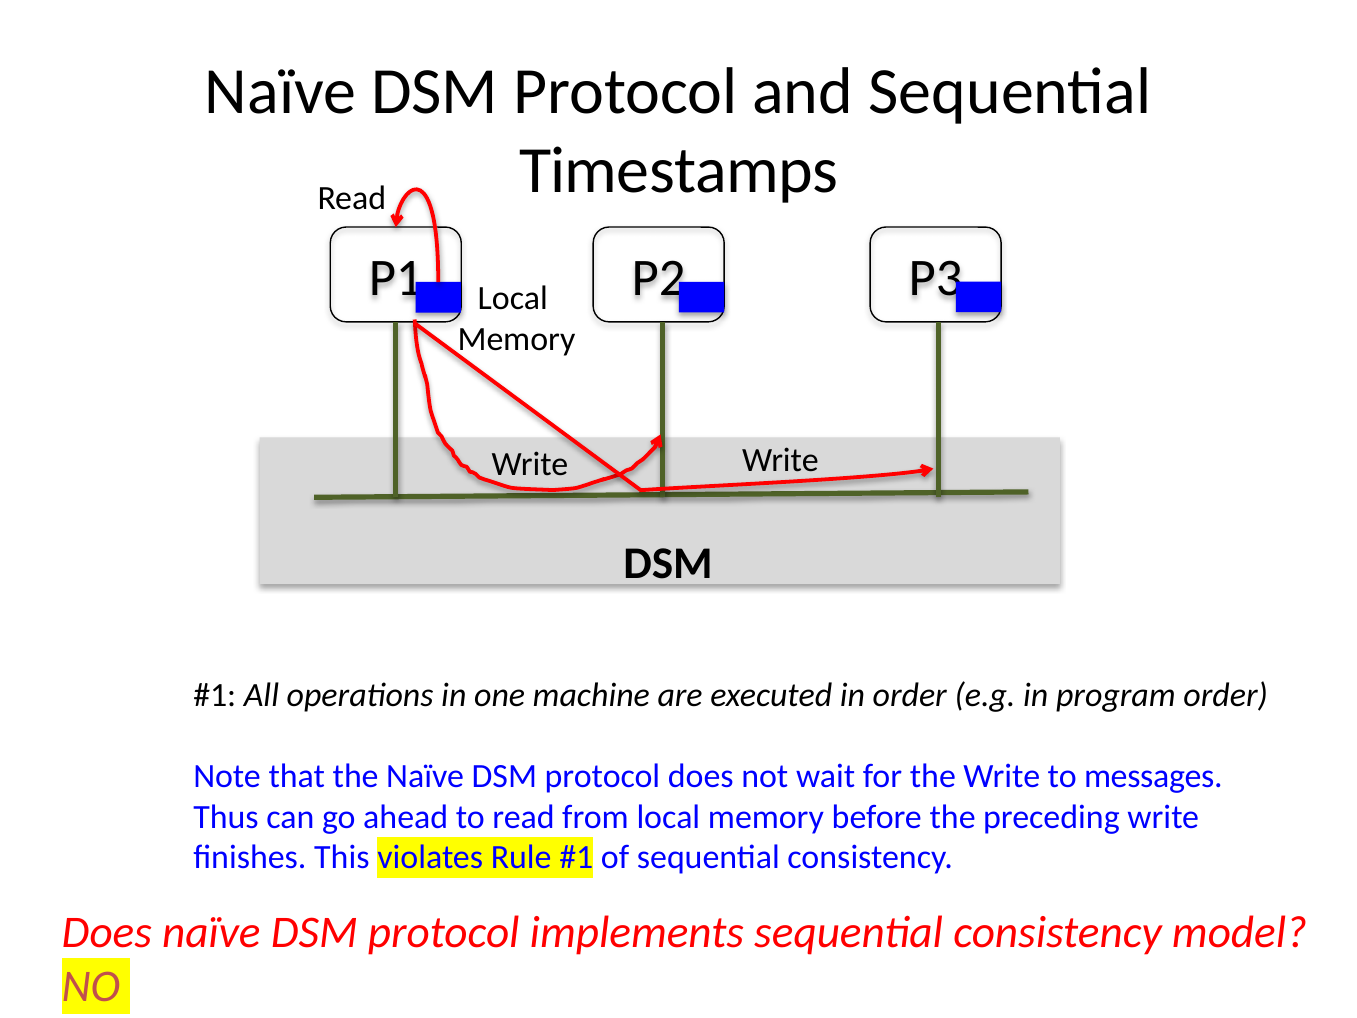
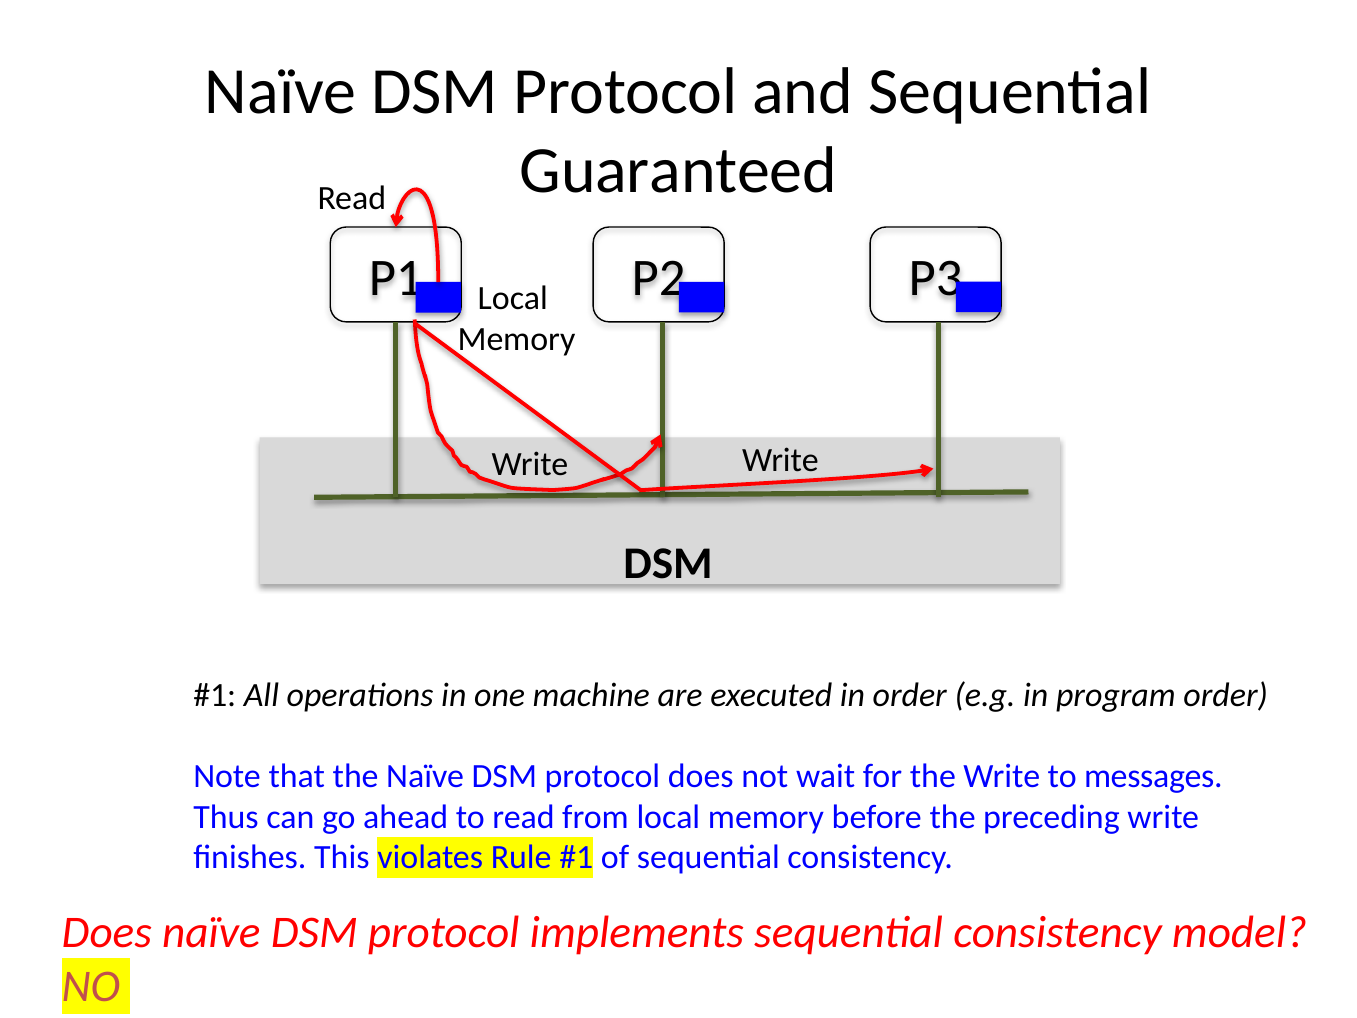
Timestamps: Timestamps -> Guaranteed (678, 171)
